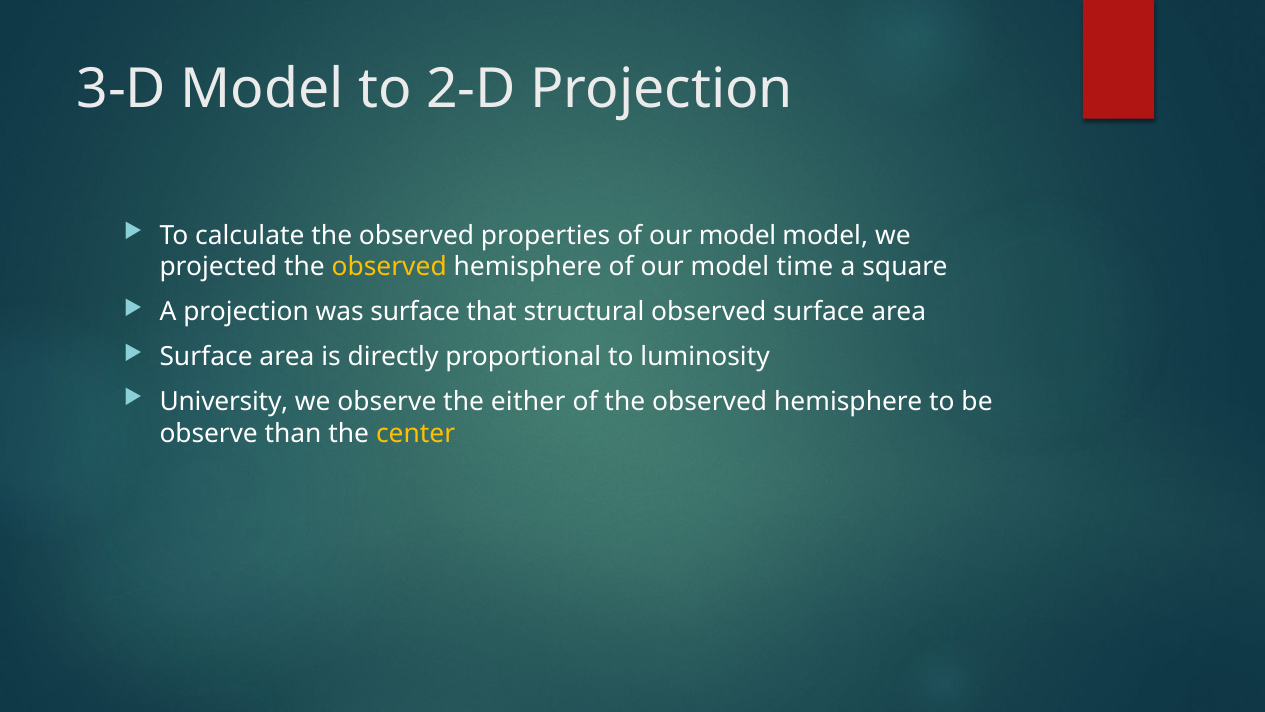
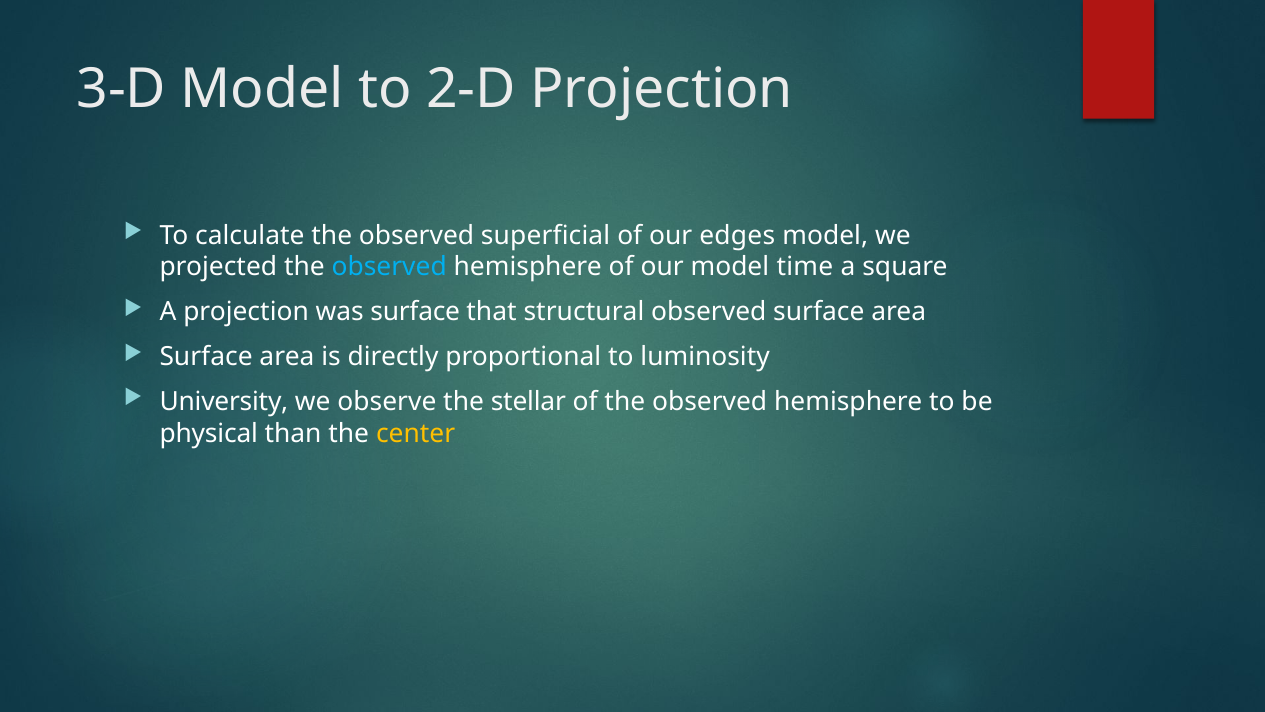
properties: properties -> superficial (546, 235)
model: model -> edges (737, 235)
observed colour: yellow -> light blue (389, 267)
either: either -> stellar (528, 402)
observe: observe -> physical (209, 433)
